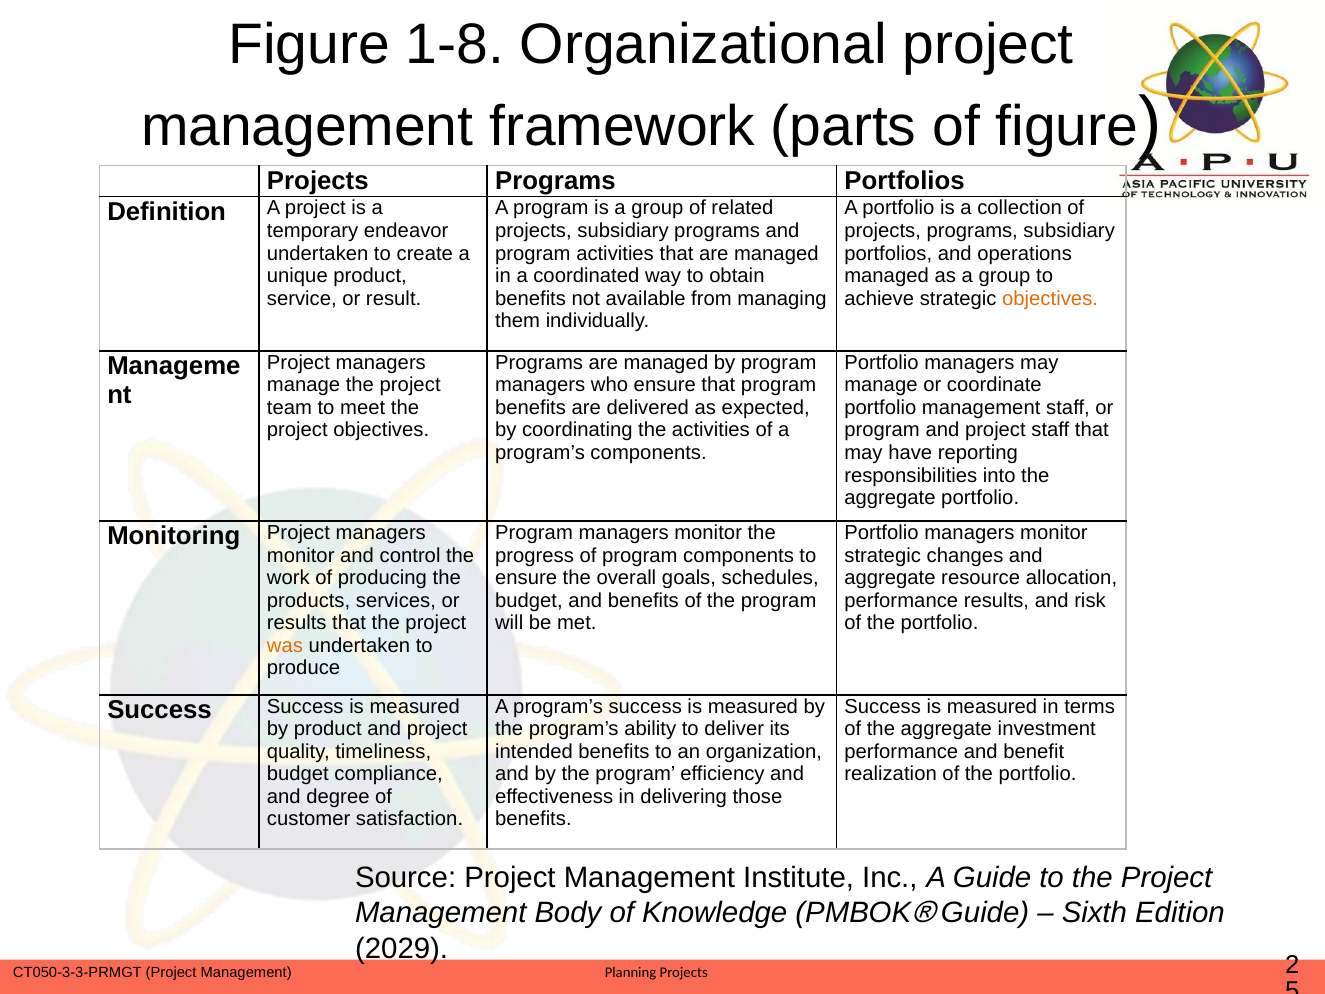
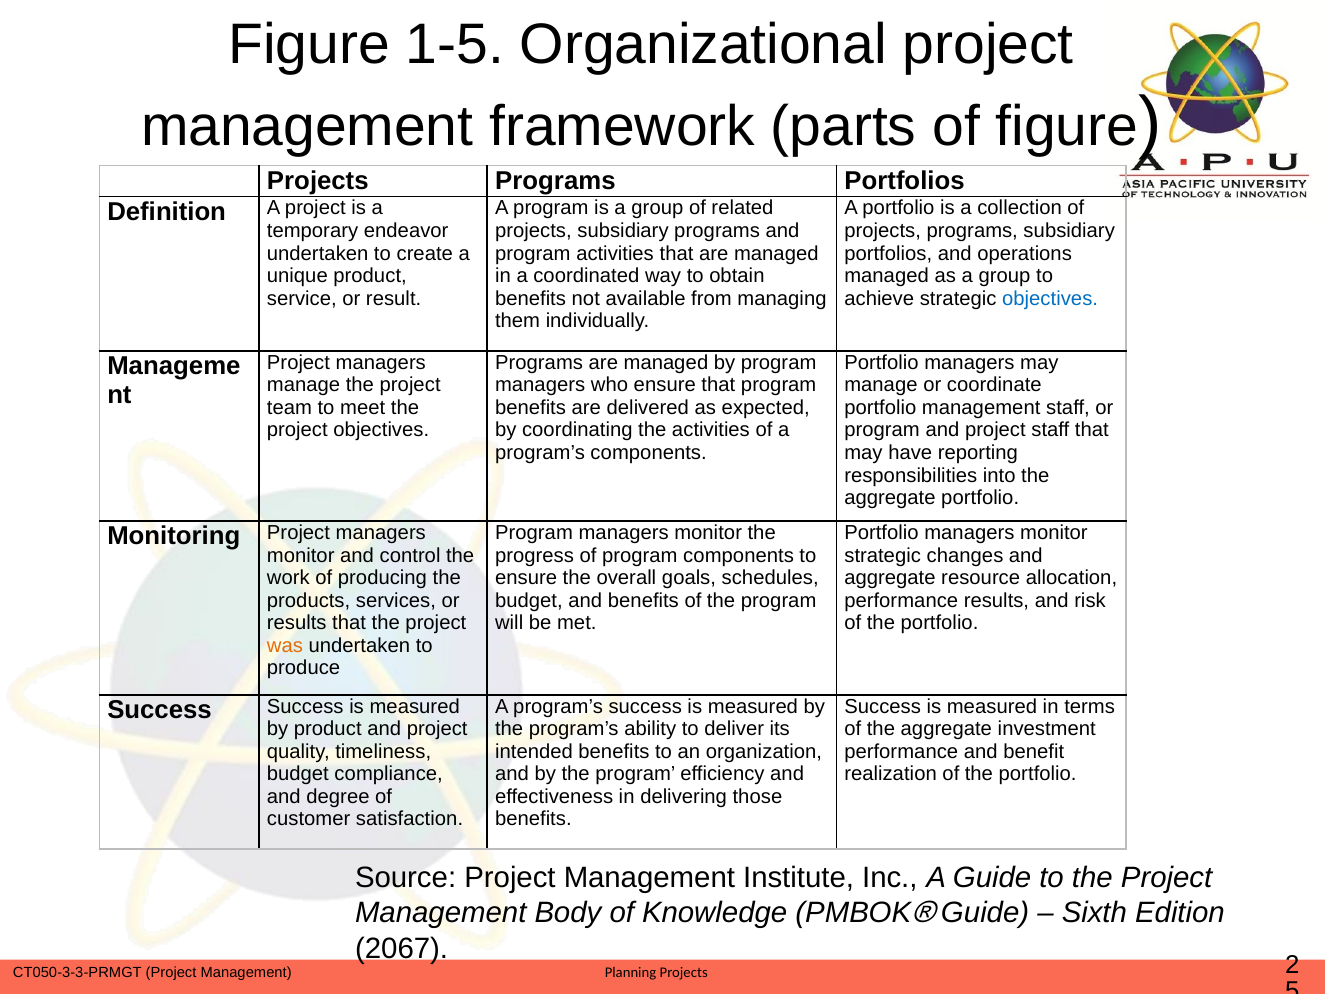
1-8: 1-8 -> 1-5 (455, 45)
objectives colour: orange -> blue (1050, 298)
2029: 2029 -> 2067 (402, 948)
